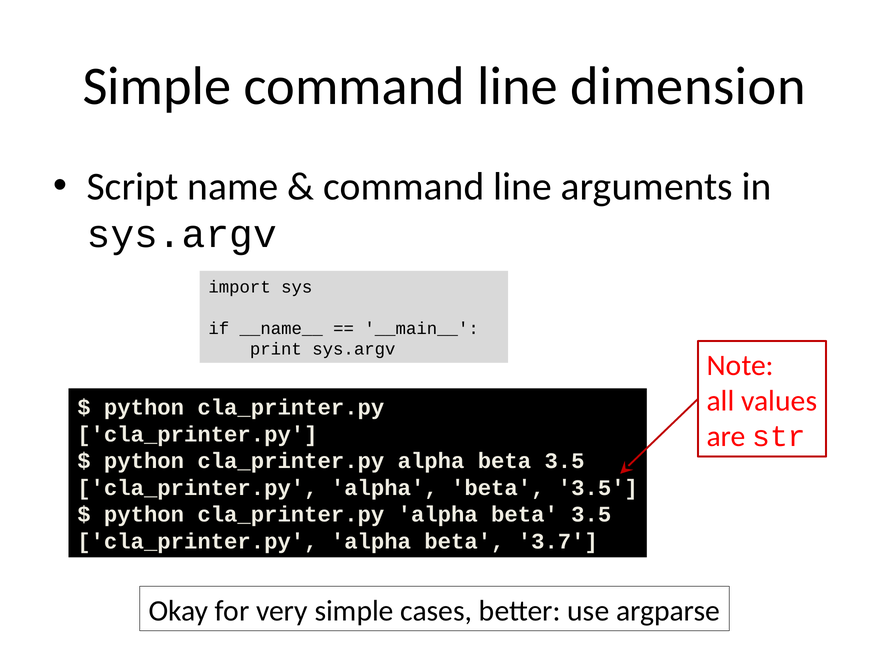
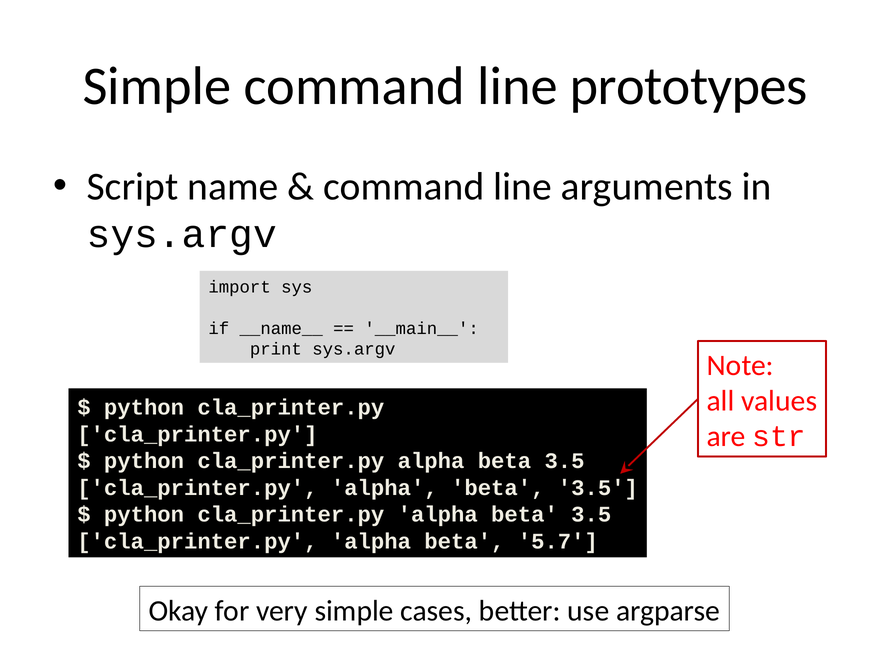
dimension: dimension -> prototypes (689, 86)
3.7: 3.7 -> 5.7 (558, 541)
